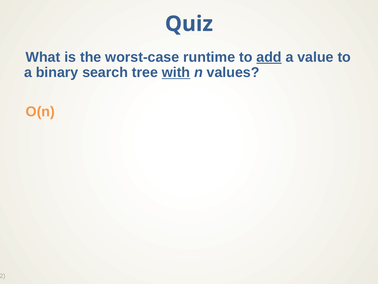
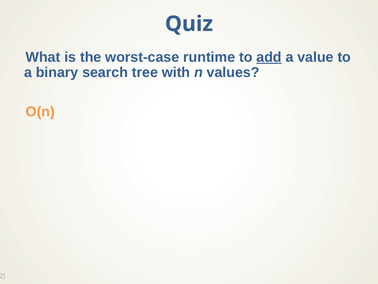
with underline: present -> none (176, 72)
